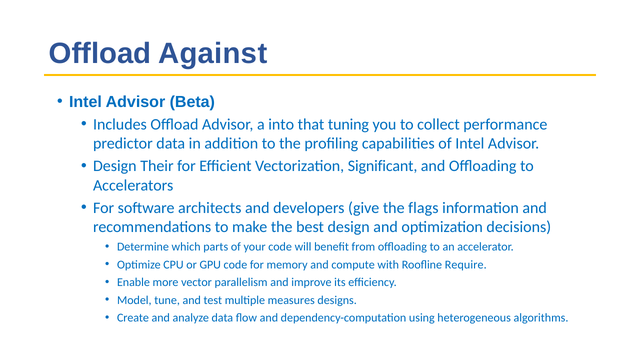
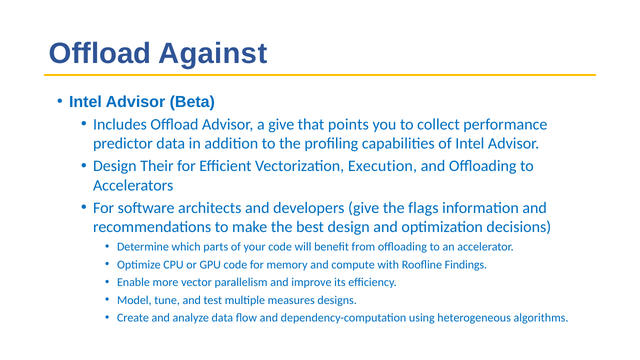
a into: into -> give (281, 124)
tuning: tuning -> points (348, 124)
Significant: Significant -> Execution (382, 166)
Require: Require -> Findings (466, 265)
